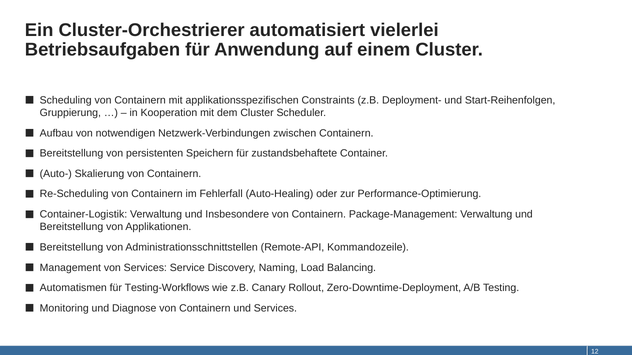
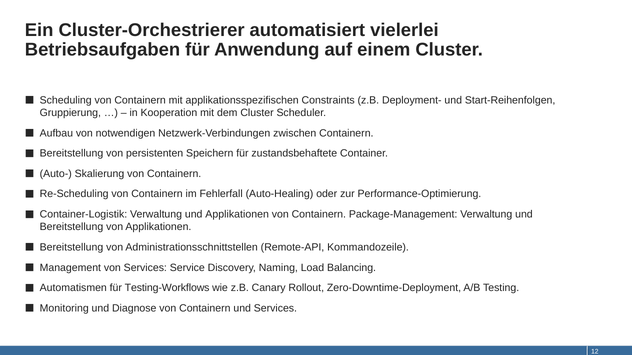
und Insbesondere: Insbesondere -> Applikationen (237, 215)
